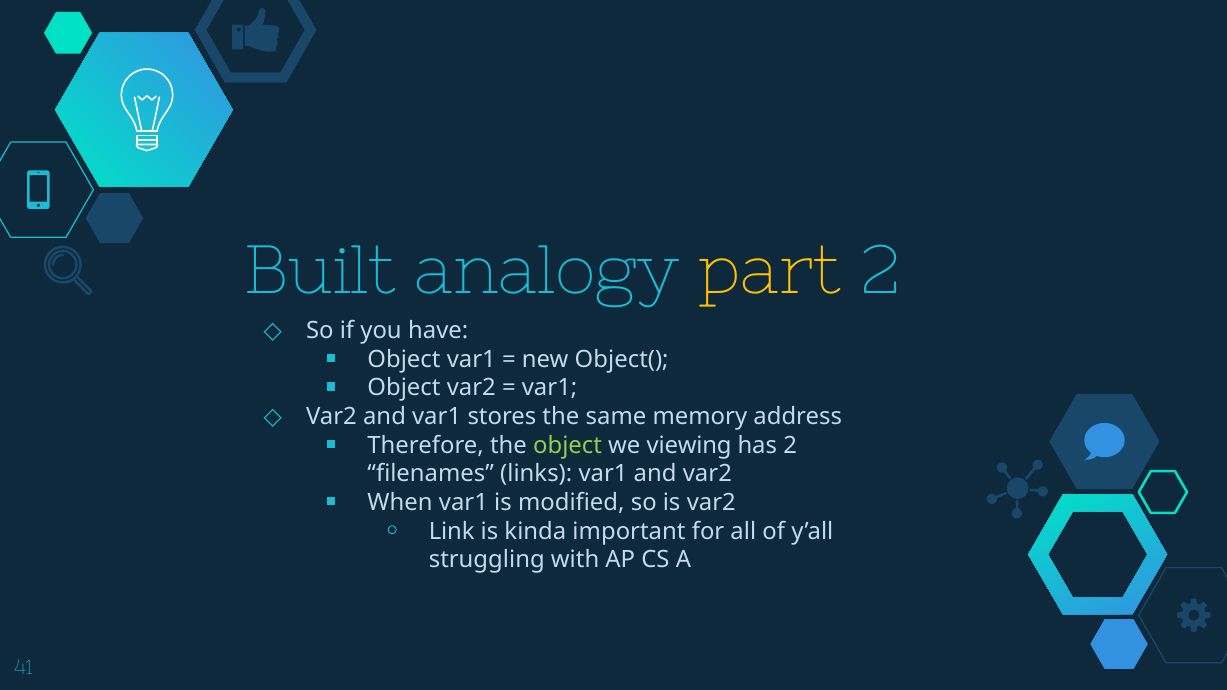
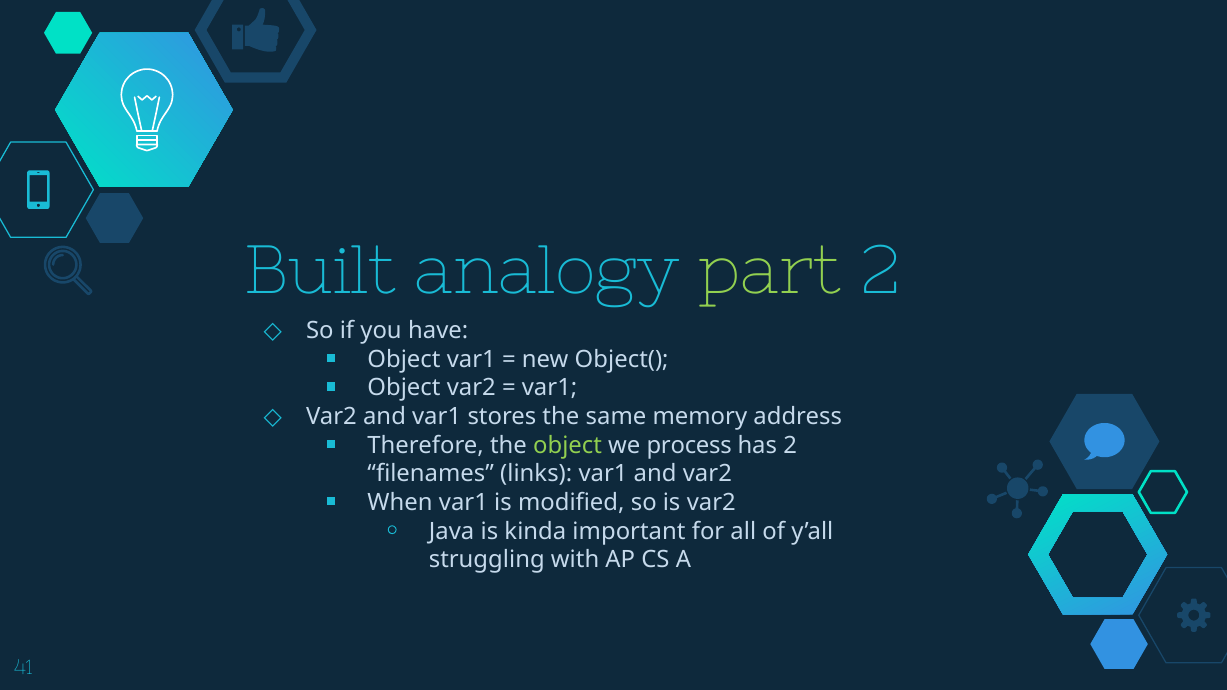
part colour: yellow -> light green (770, 271)
viewing: viewing -> process (689, 445)
Link: Link -> Java (452, 531)
